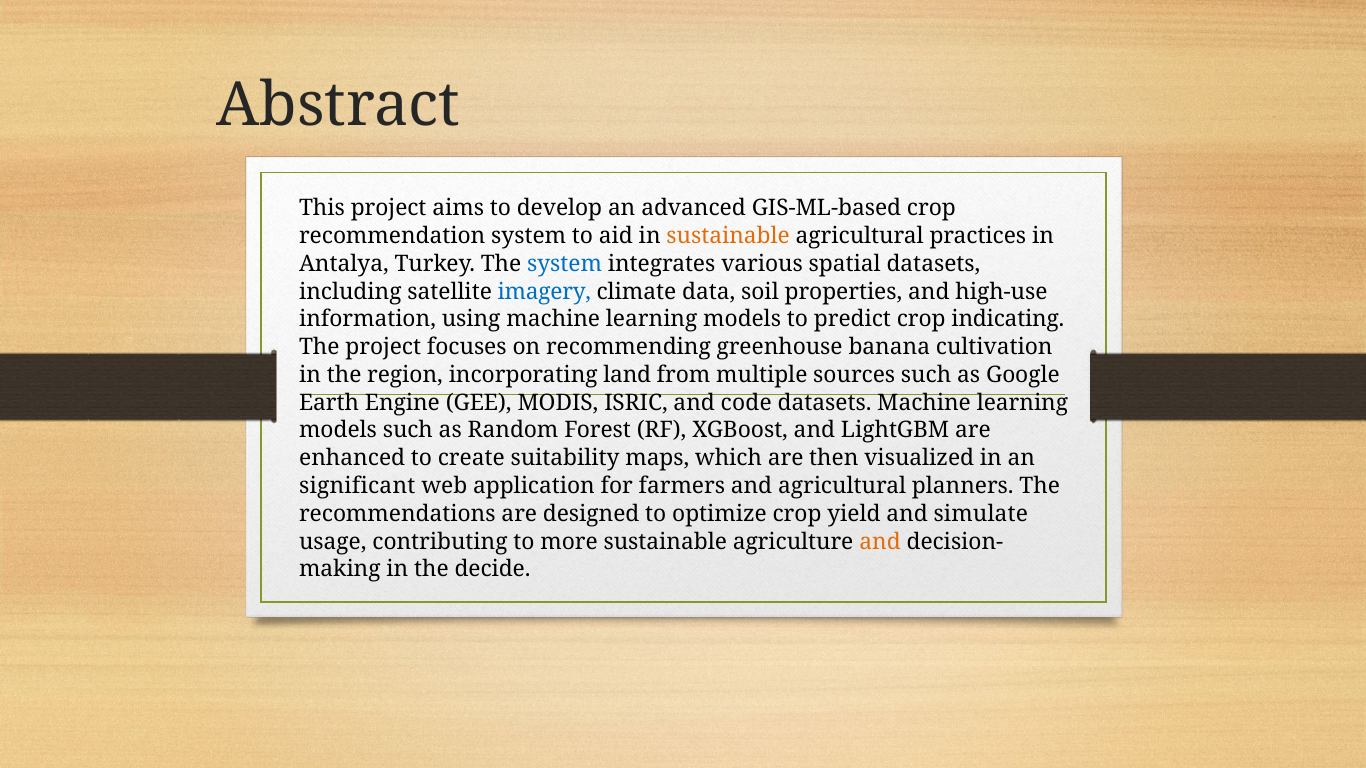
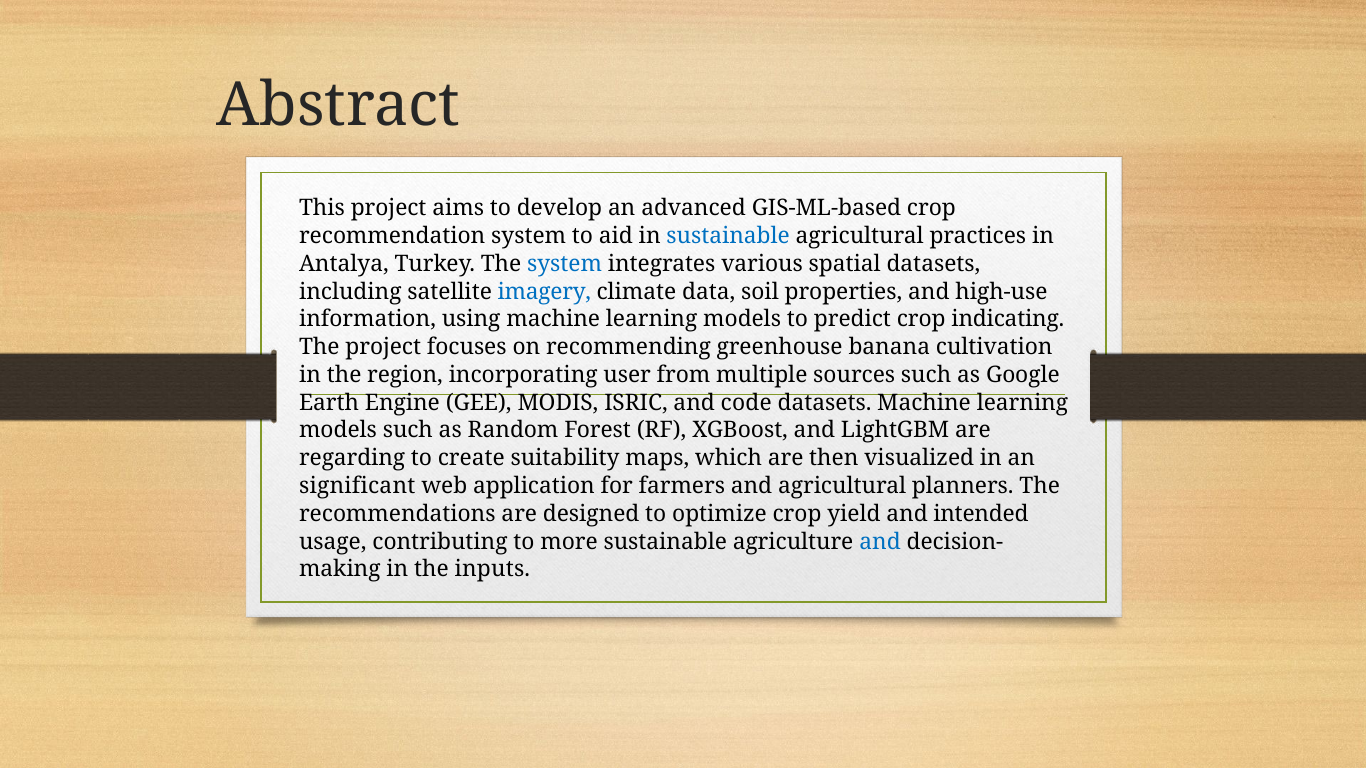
sustainable colour: orange -> blue (728, 236)
land: land -> user (627, 375)
enhanced: enhanced -> regarding (352, 458)
simulate: simulate -> intended (981, 514)
and colour: orange -> blue (880, 542)
decide: decide -> inputs (492, 570)
